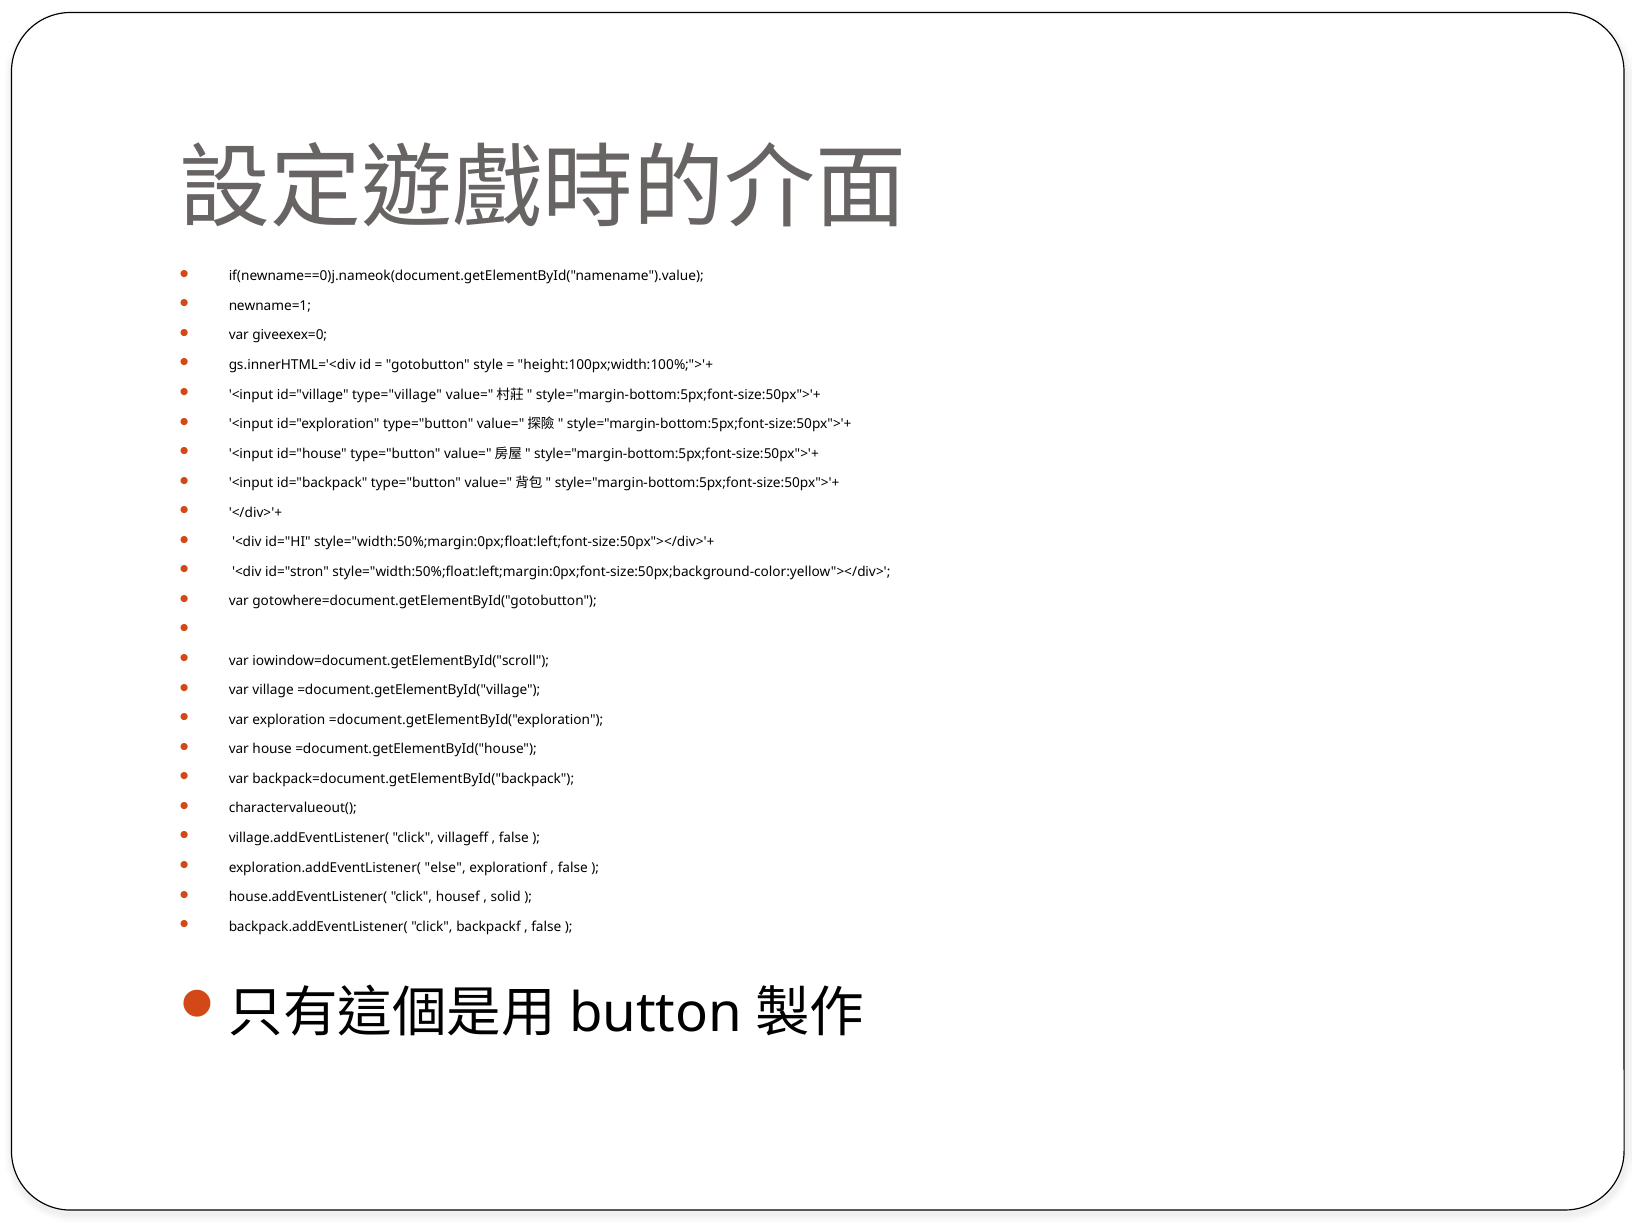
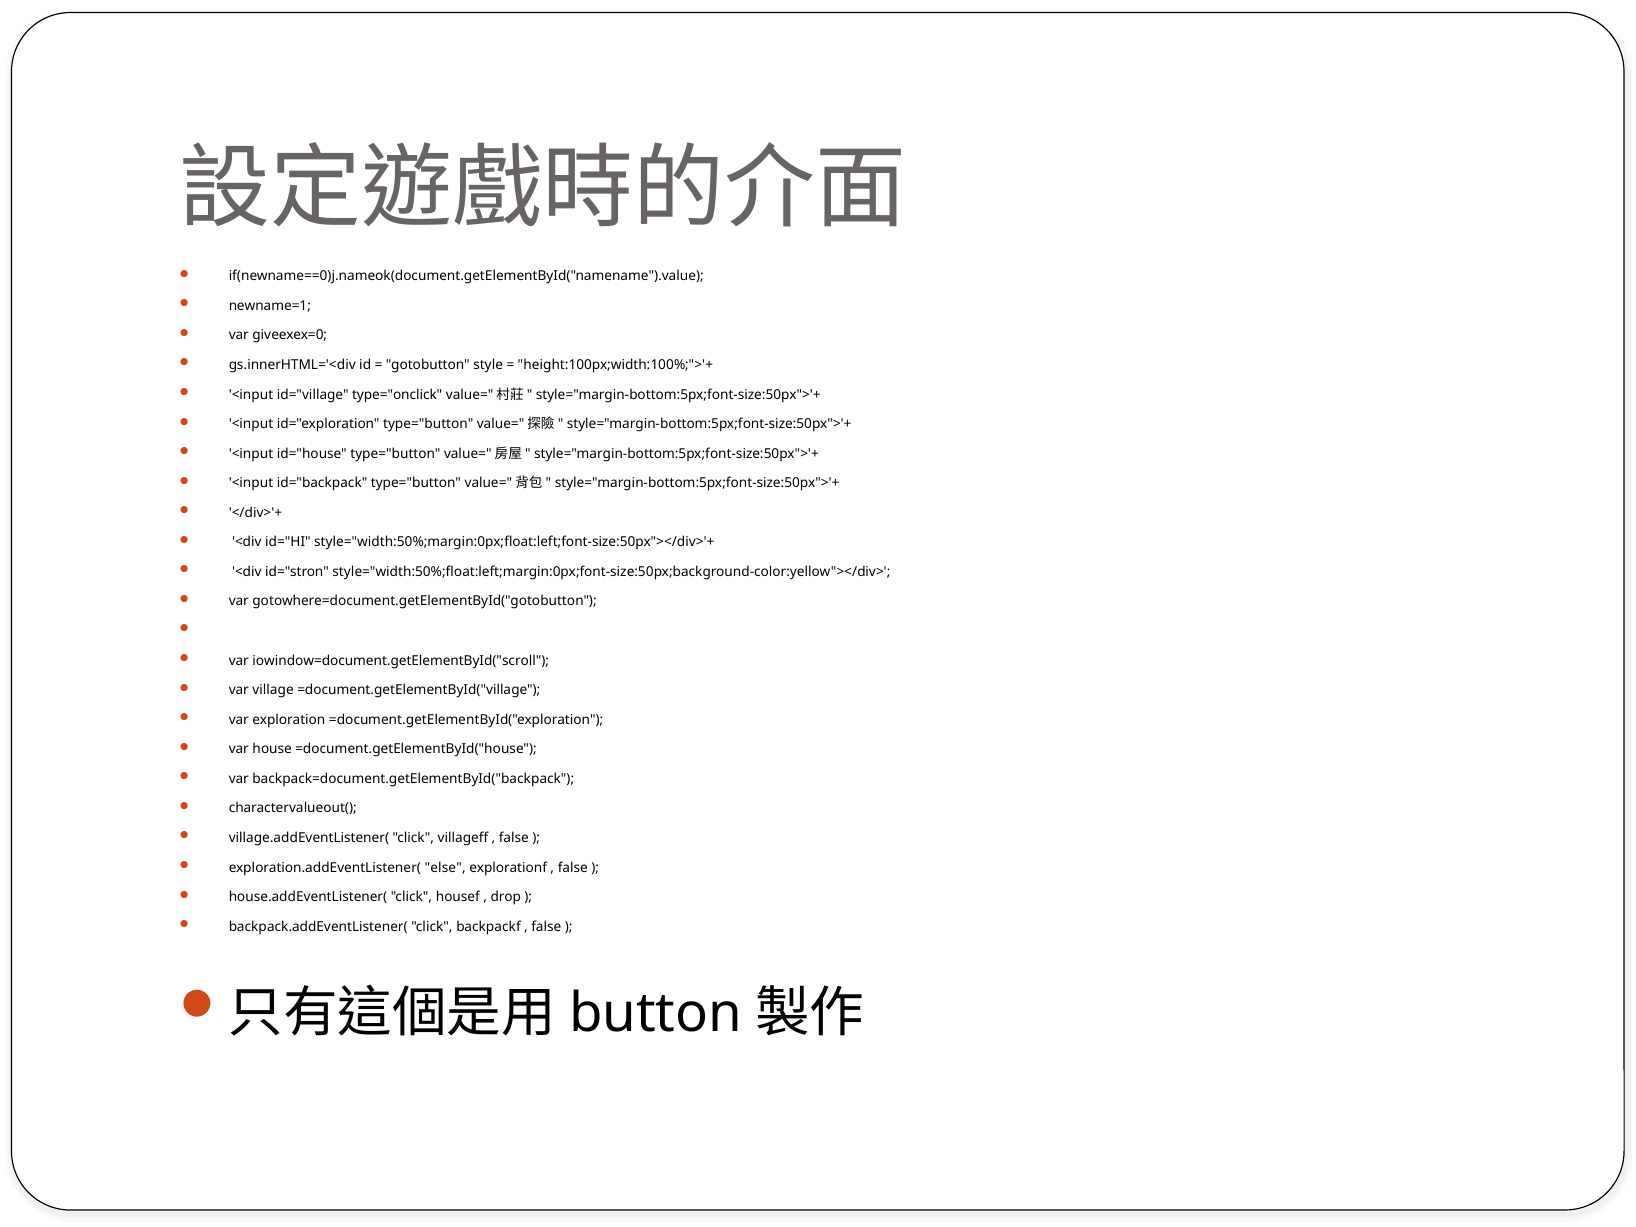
type="village: type="village -> type="onclick (397, 395)
solid: solid -> drop (506, 897)
